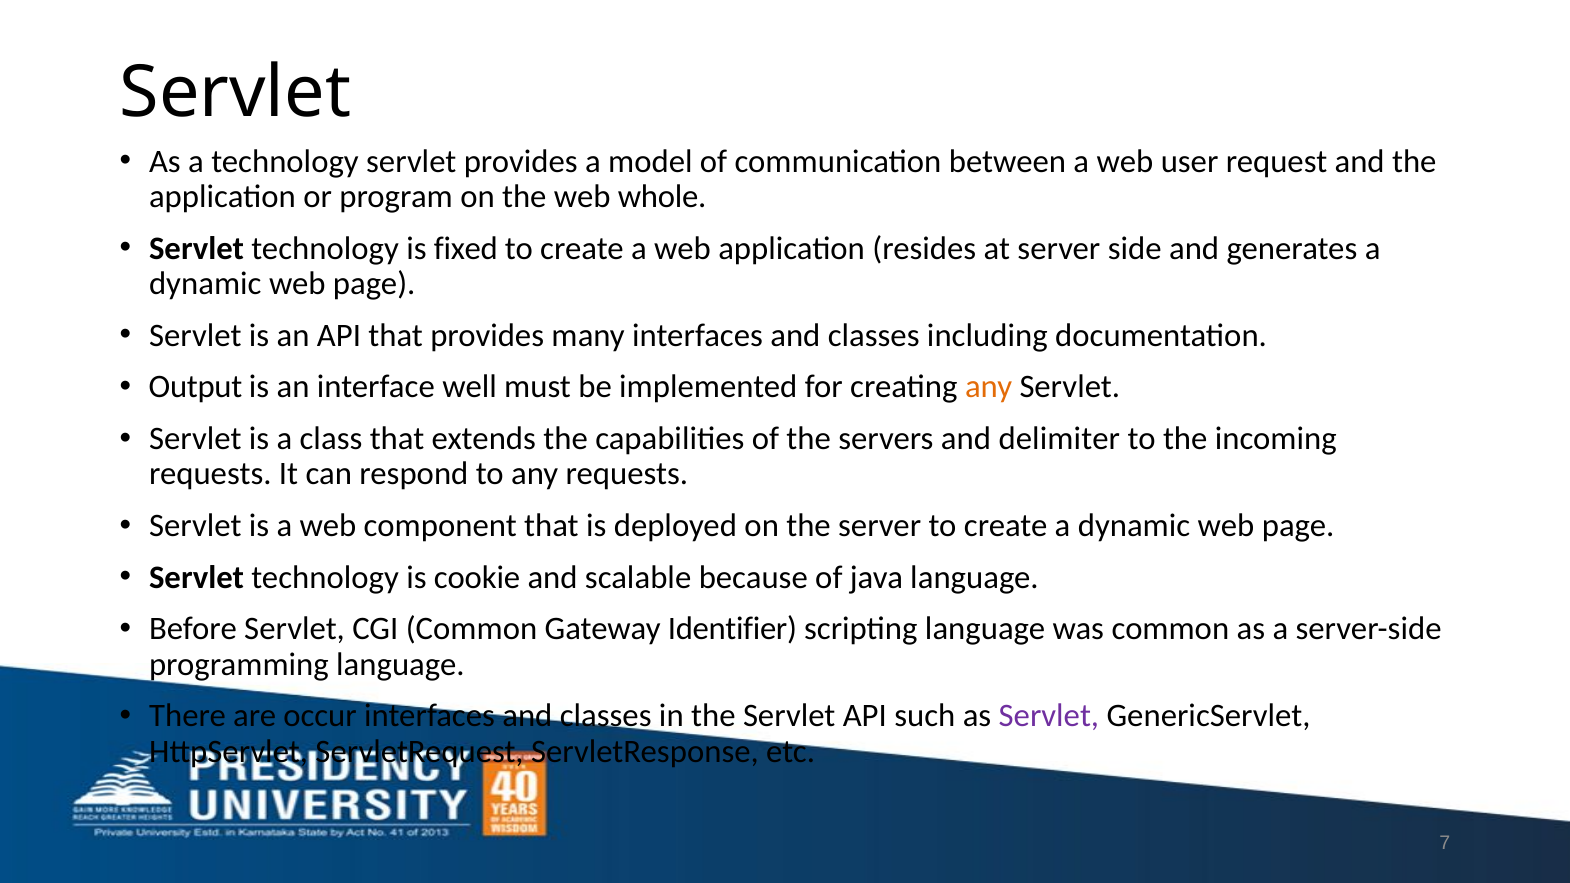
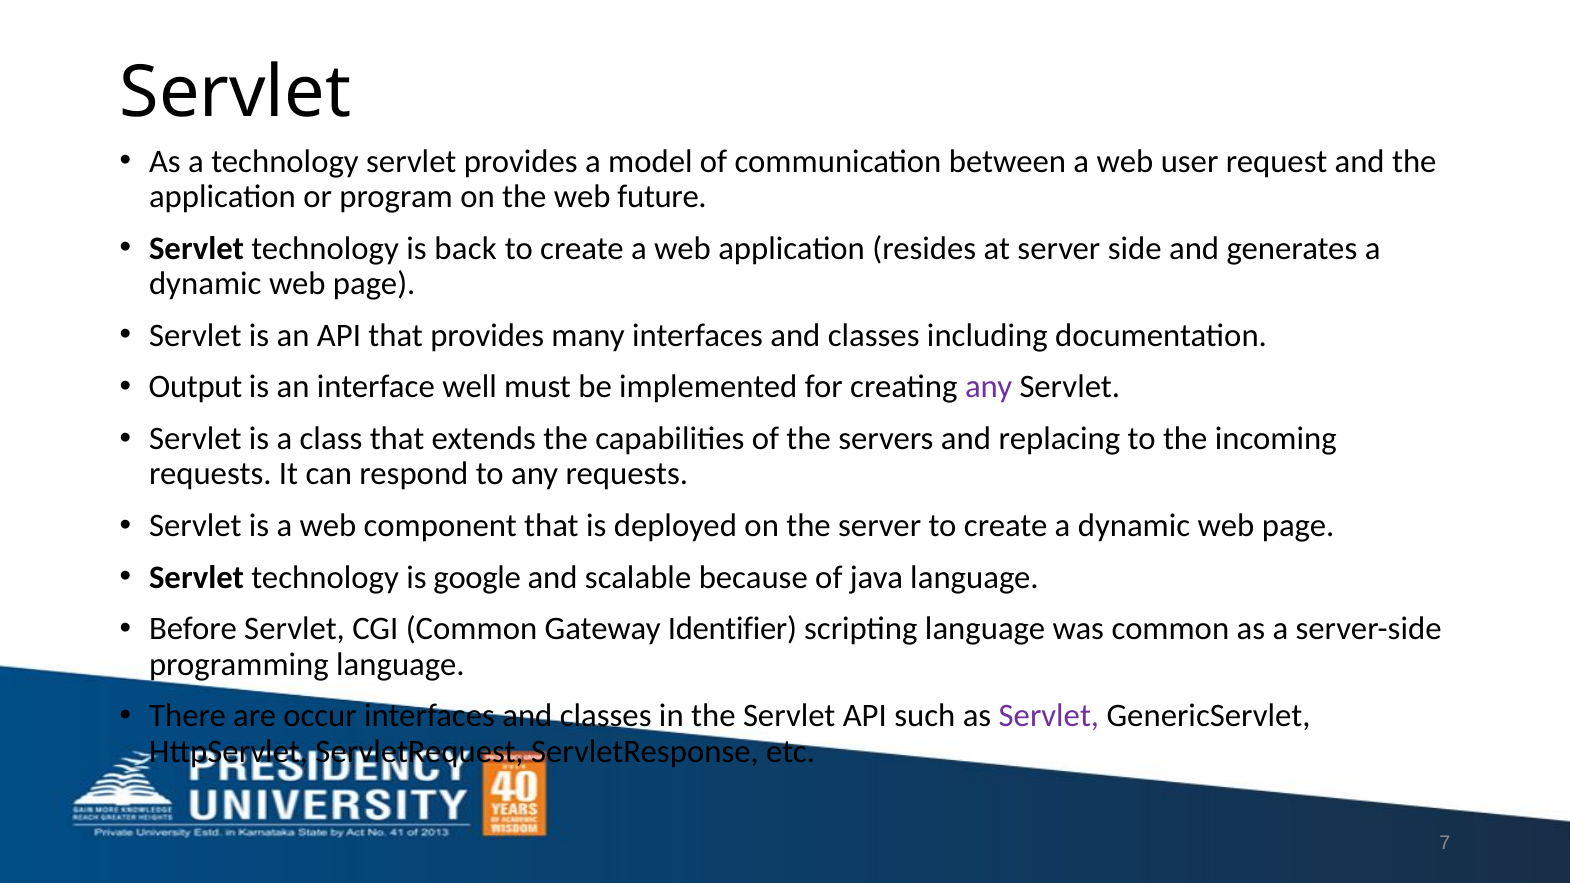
whole: whole -> future (662, 197)
fixed: fixed -> back (466, 248)
any colour: orange -> purple (989, 387)
delimiter: delimiter -> replacing (1059, 439)
cookie: cookie -> google (477, 577)
